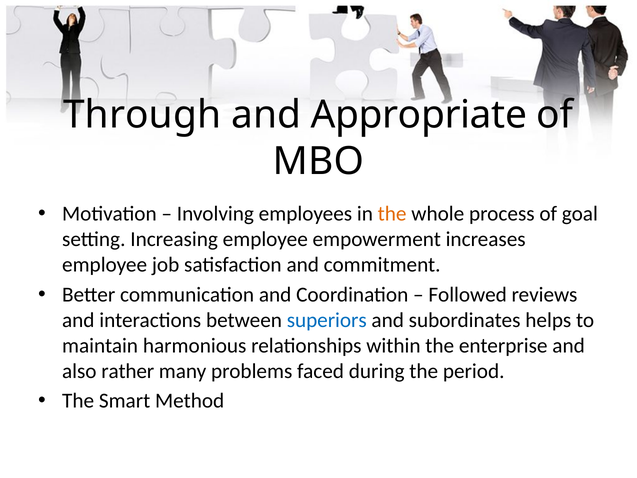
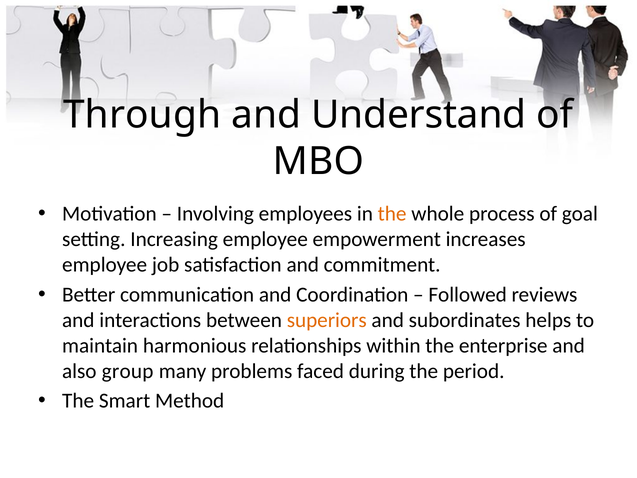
Appropriate: Appropriate -> Understand (419, 115)
superiors colour: blue -> orange (327, 320)
rather: rather -> group (128, 371)
